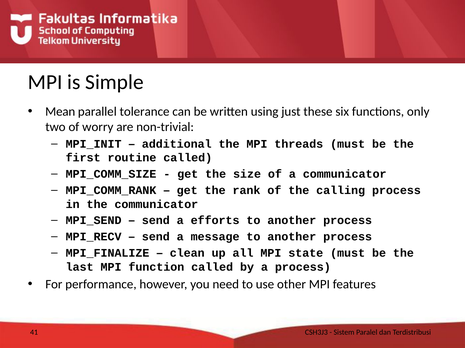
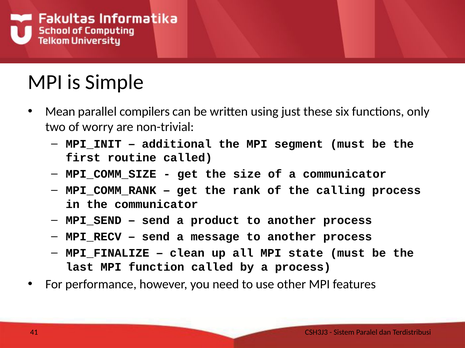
tolerance: tolerance -> compilers (145, 112)
threads: threads -> segment (299, 144)
efforts: efforts -> product (215, 221)
